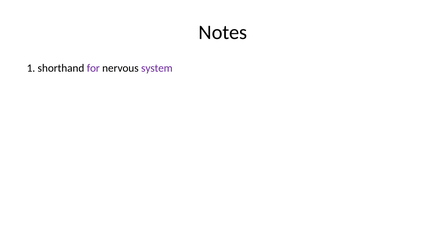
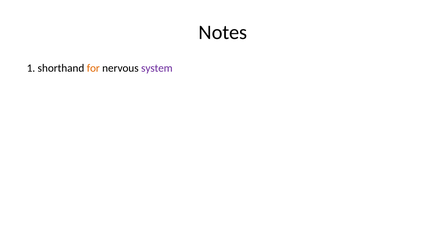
for colour: purple -> orange (93, 68)
